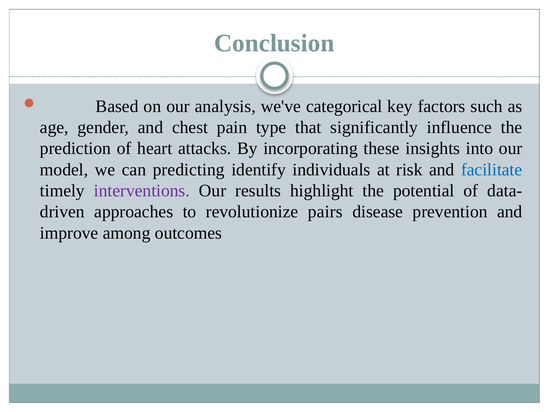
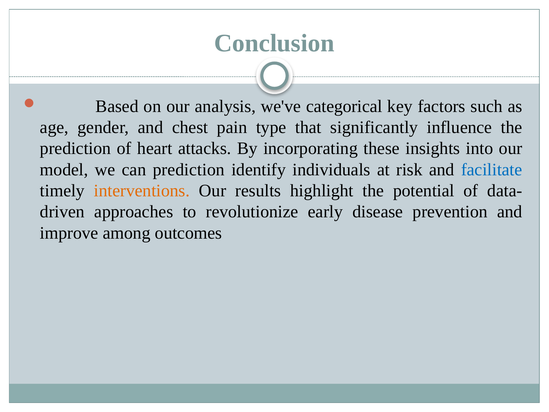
can predicting: predicting -> prediction (189, 169)
interventions colour: purple -> orange (142, 191)
pairs: pairs -> early (325, 212)
